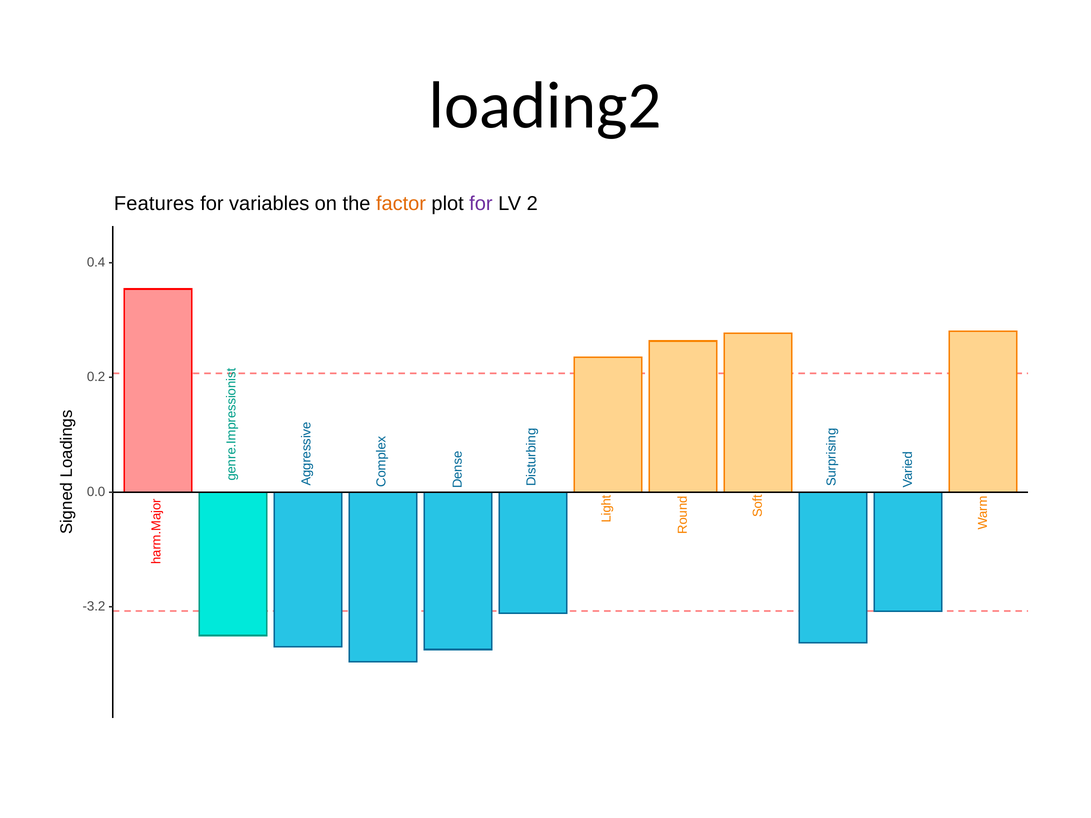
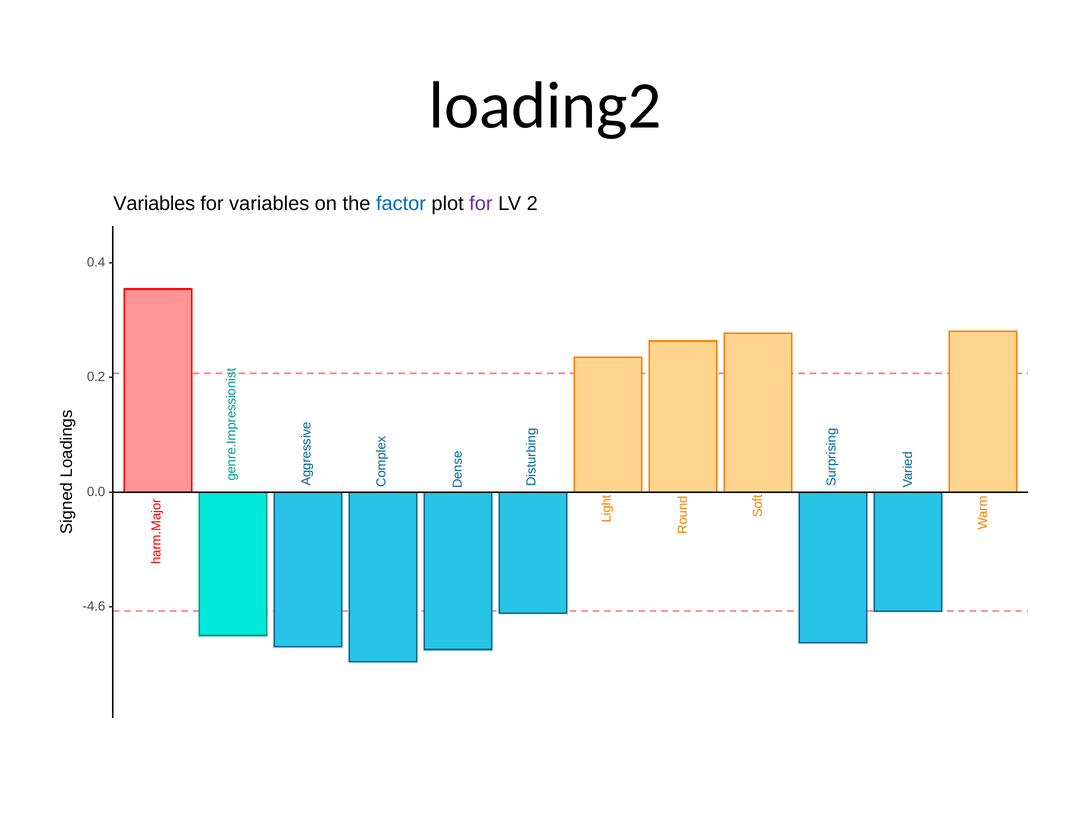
Features: Features -> Variables (154, 204)
factor colour: orange -> blue (401, 204)
-3.2: -3.2 -> -4.6 (94, 607)
